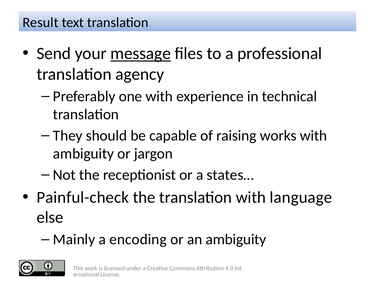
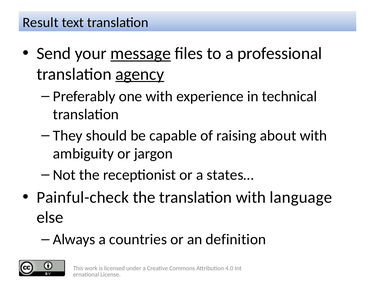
agency underline: none -> present (140, 74)
works: works -> about (278, 136)
Mainly: Mainly -> Always (74, 240)
encoding: encoding -> countries (138, 240)
an ambiguity: ambiguity -> definition (236, 240)
